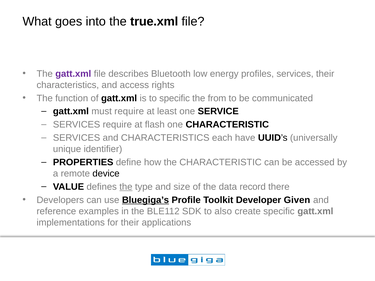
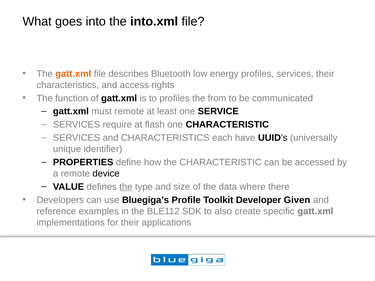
true.xml: true.xml -> into.xml (154, 22)
gatt.xml colour: purple -> orange (73, 74)
to specific: specific -> profiles (175, 98)
must require: require -> remote (129, 111)
record: record -> where (253, 187)
Bluegiga’s underline: present -> none (146, 200)
